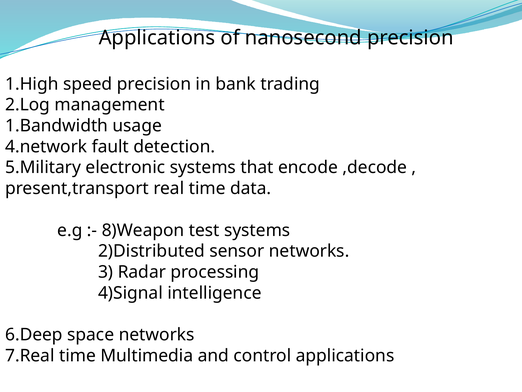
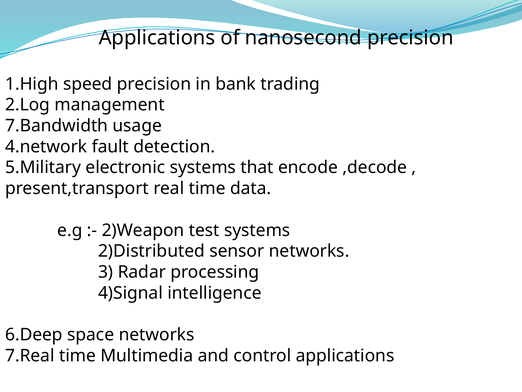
1.Bandwidth: 1.Bandwidth -> 7.Bandwidth (57, 126)
8)Weapon: 8)Weapon -> 2)Weapon (143, 230)
